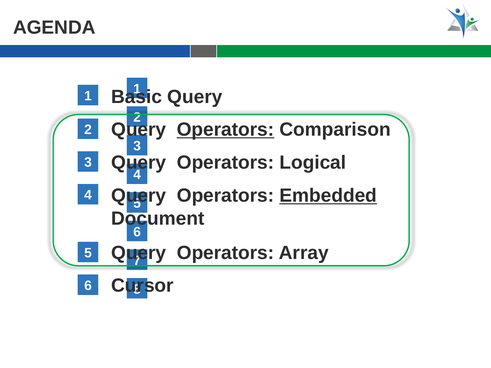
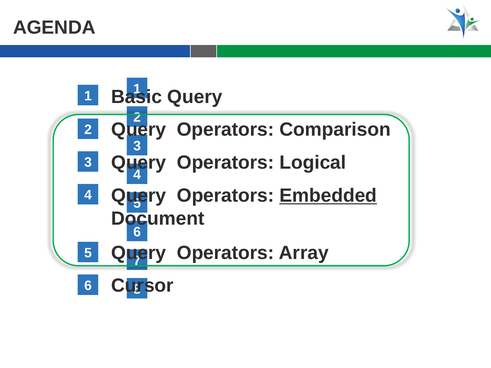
Operators underline: present -> none (226, 130)
